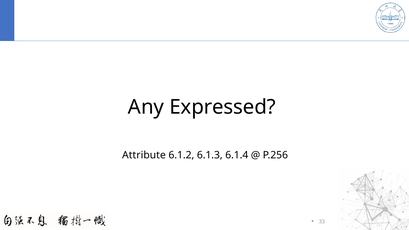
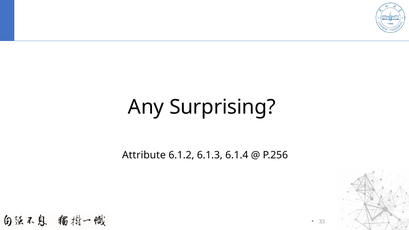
Expressed: Expressed -> Surprising (223, 107)
